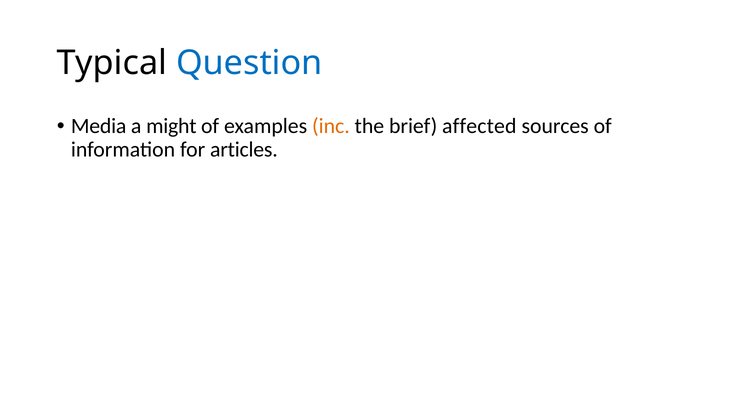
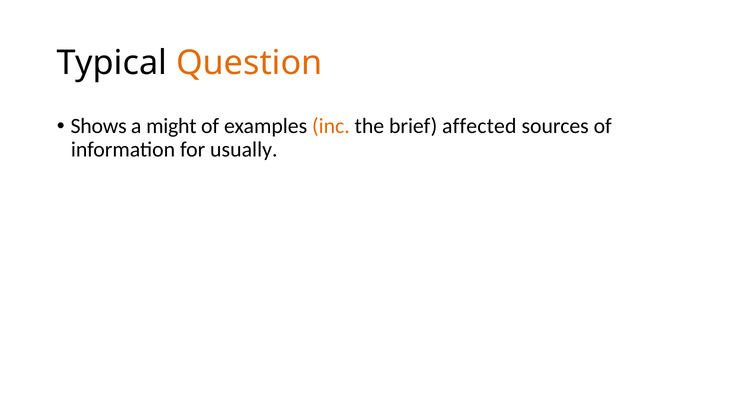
Question colour: blue -> orange (249, 63)
Media: Media -> Shows (99, 126)
articles: articles -> usually (244, 150)
